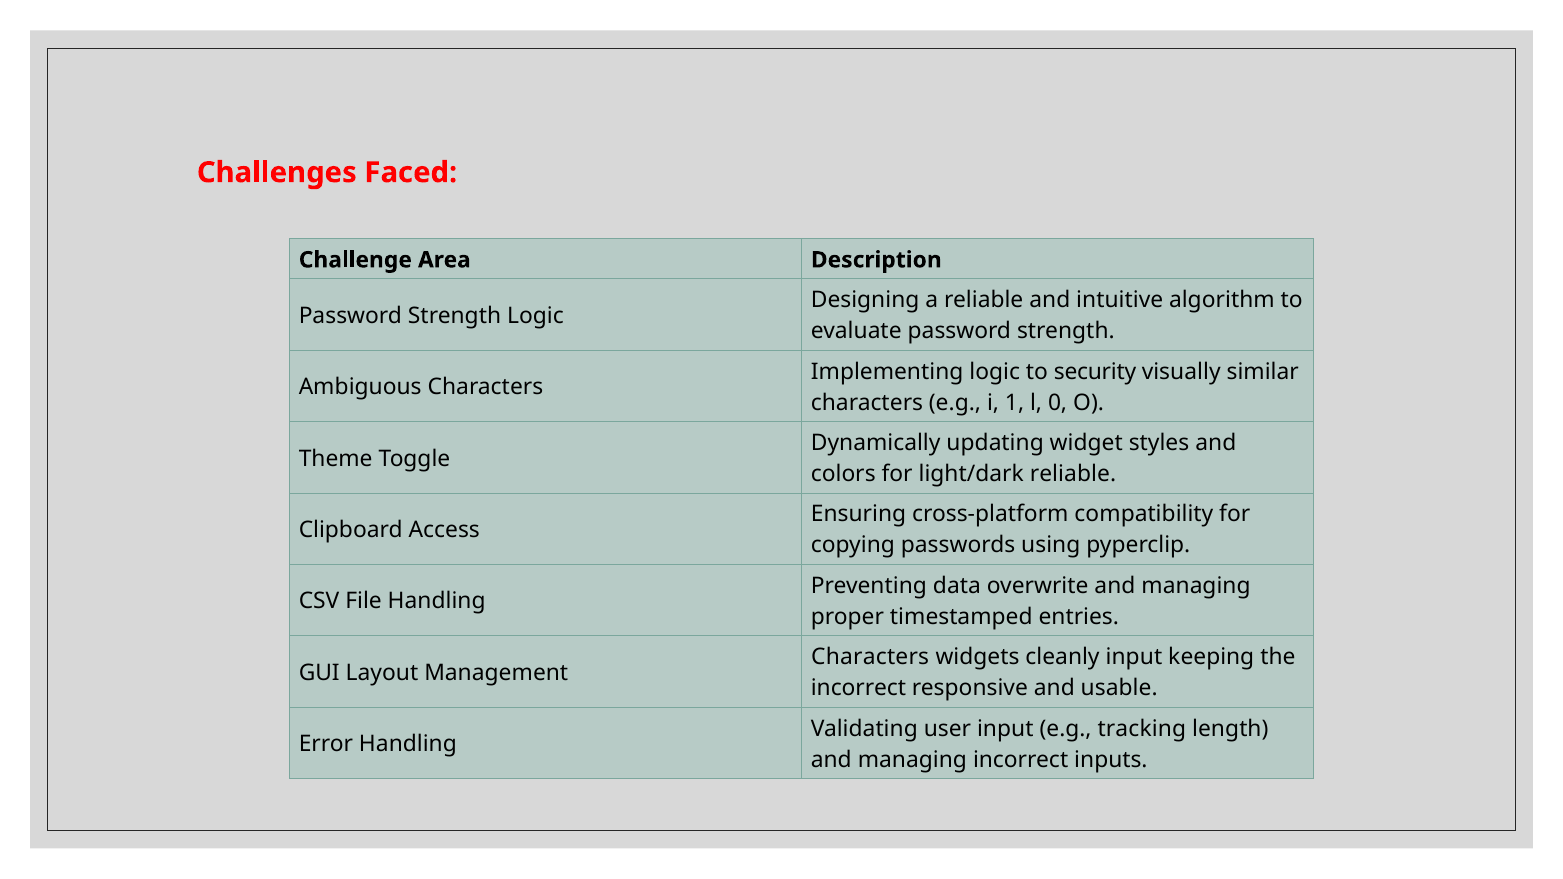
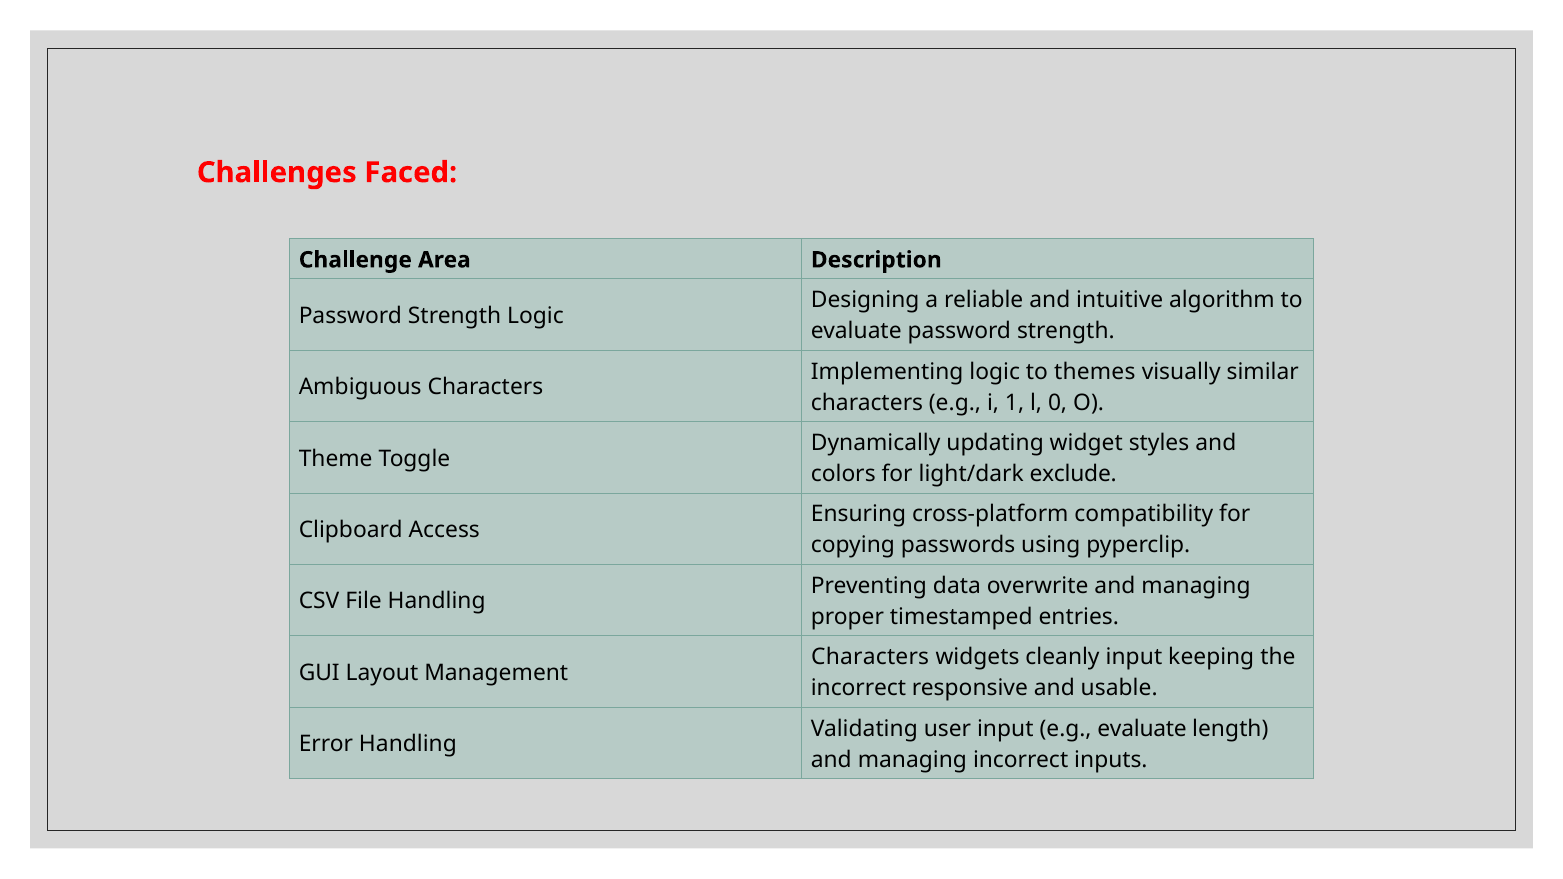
security: security -> themes (1095, 372)
light/dark reliable: reliable -> exclude (1073, 474)
e.g tracking: tracking -> evaluate (1142, 729)
